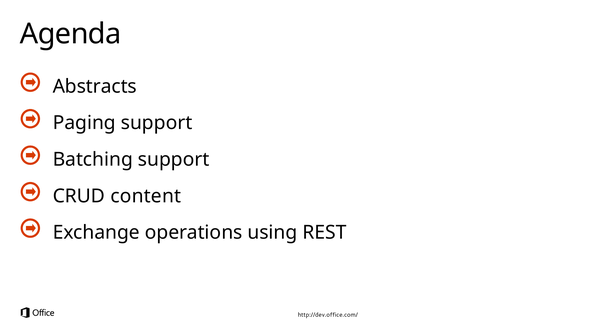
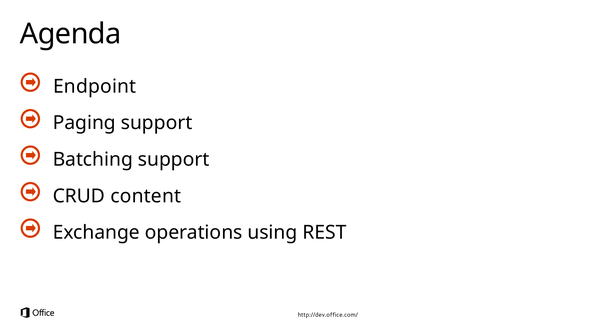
Abstracts: Abstracts -> Endpoint (95, 86)
